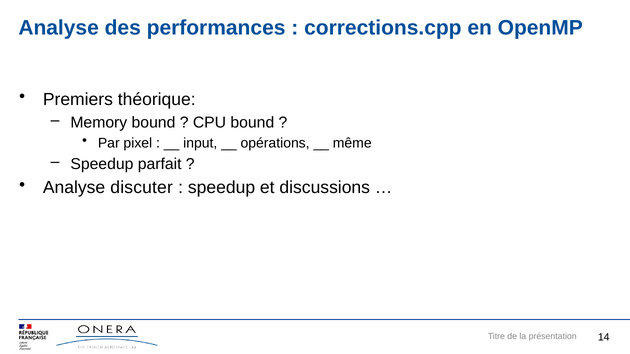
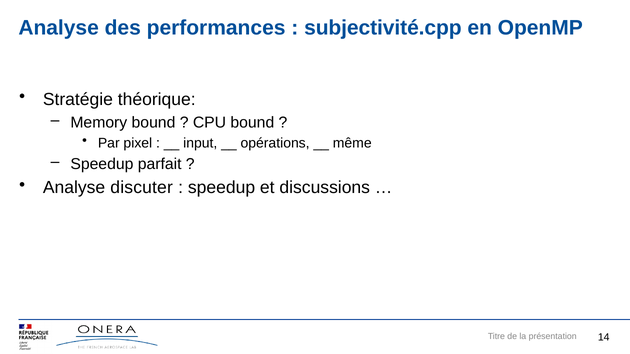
corrections.cpp: corrections.cpp -> subjectivité.cpp (383, 28)
Premiers: Premiers -> Stratégie (78, 100)
